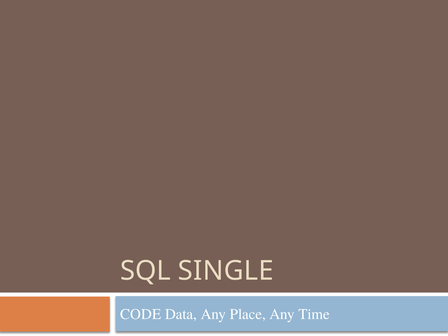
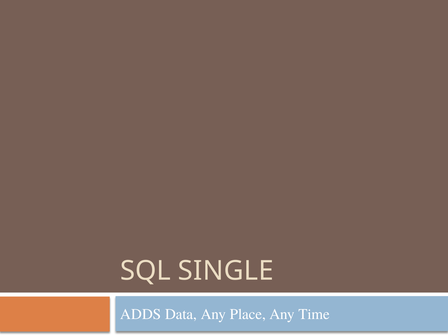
CODE: CODE -> ADDS (141, 314)
